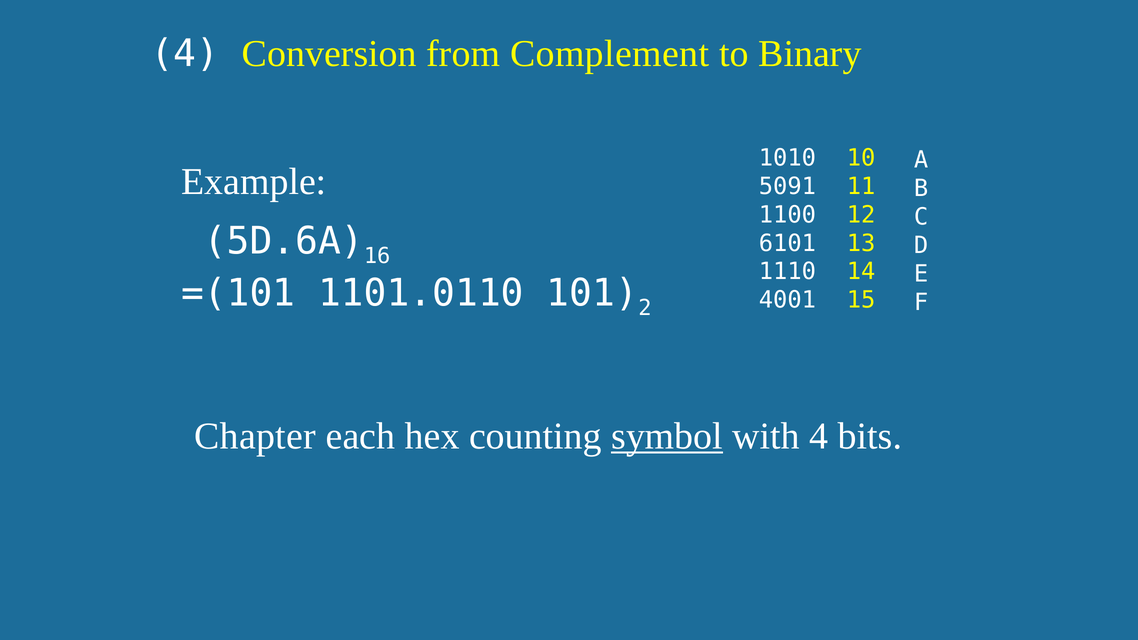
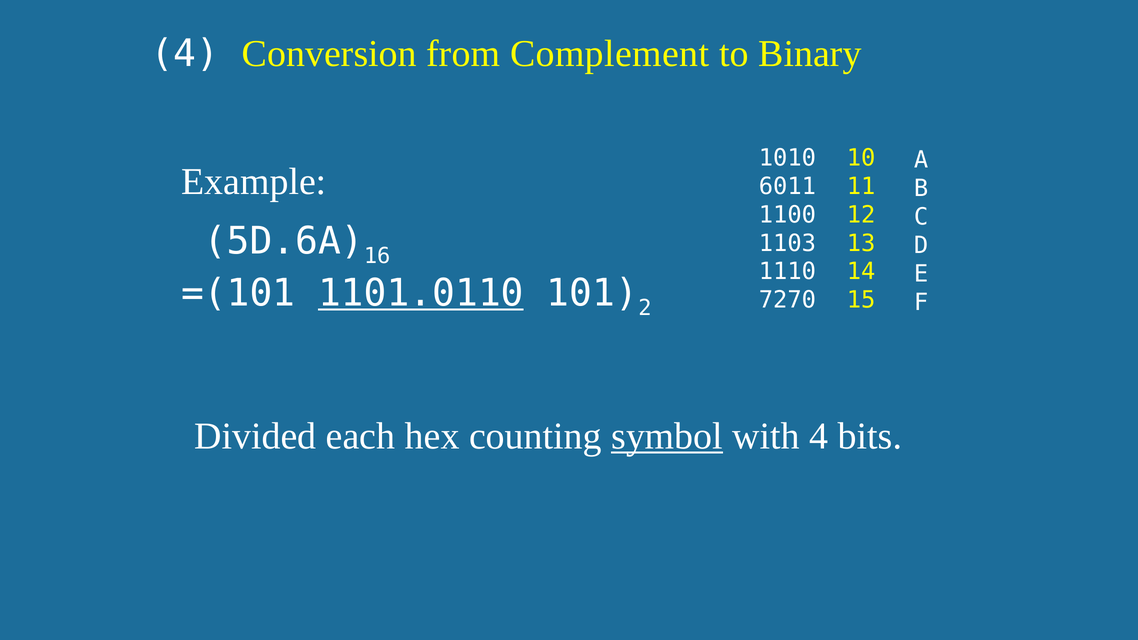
5091: 5091 -> 6011 (787, 186)
6101: 6101 -> 1103 (787, 243)
1101.0110 underline: none -> present (421, 293)
4001: 4001 -> 7270 (787, 300)
Chapter: Chapter -> Divided (255, 436)
